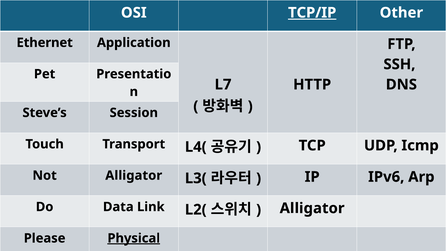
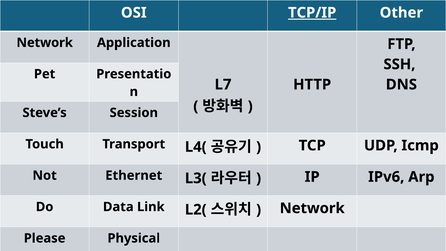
Ethernet: Ethernet -> Network (45, 43)
Not Alligator: Alligator -> Ethernet (134, 175)
Alligator: Alligator -> Network (312, 208)
Physical underline: present -> none (134, 238)
